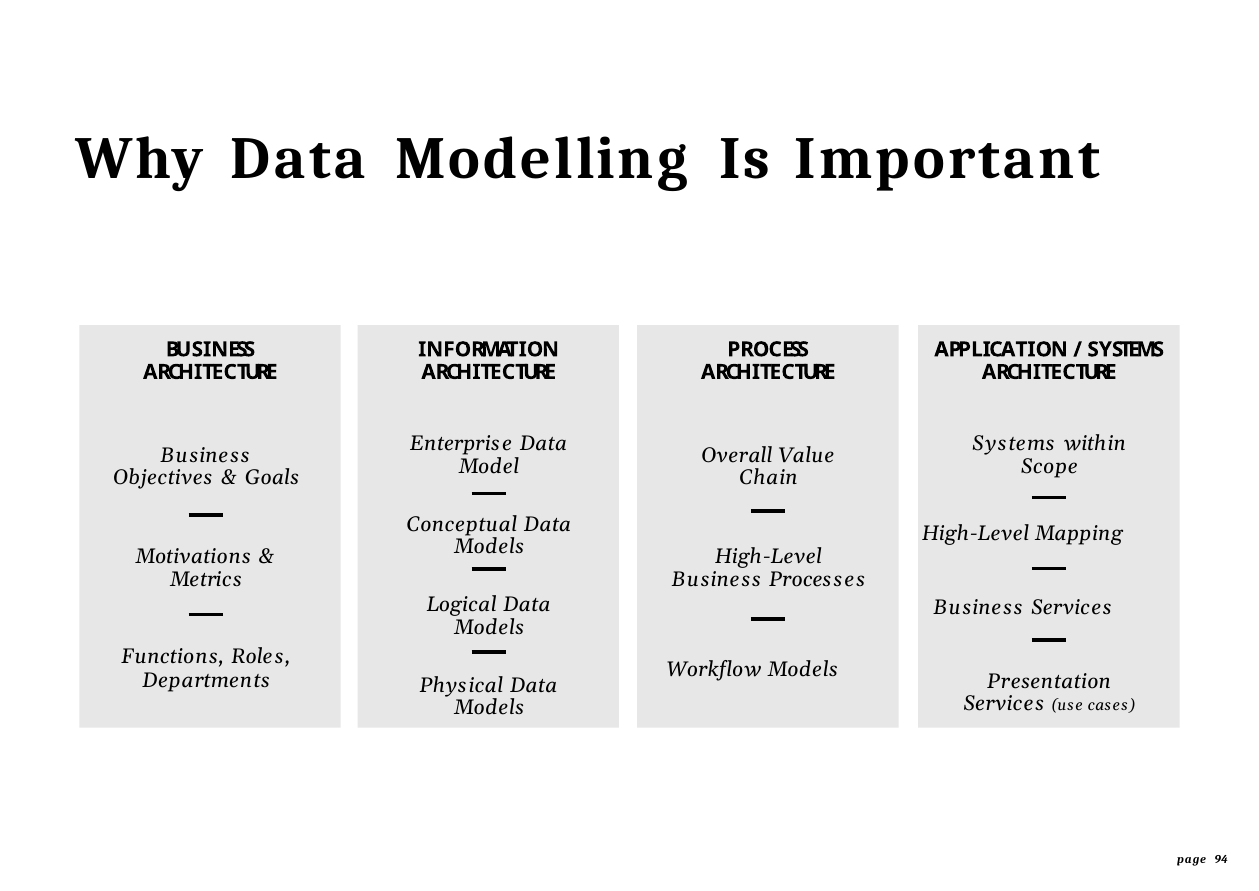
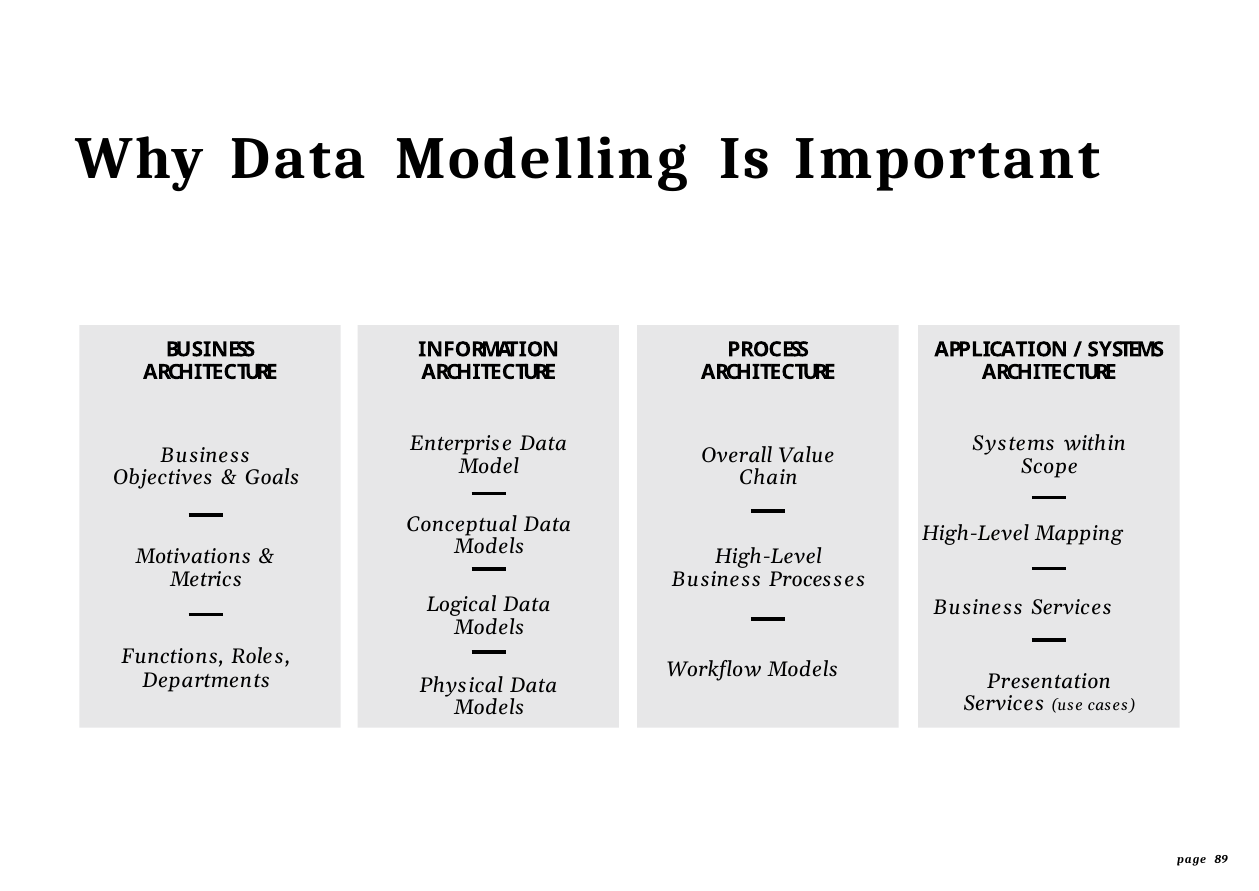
94: 94 -> 89 (1221, 859)
